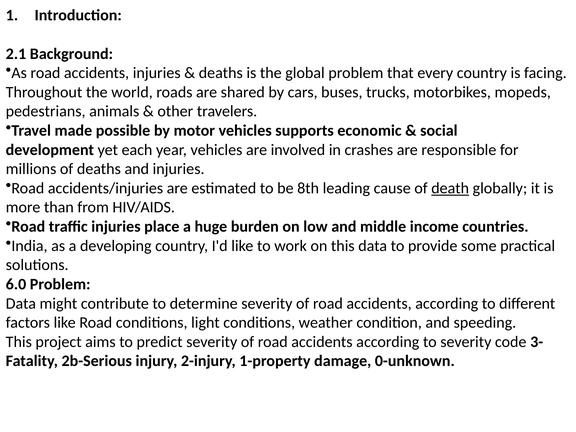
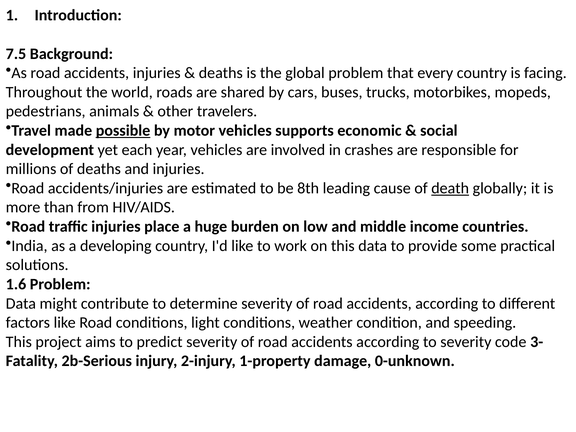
2.1: 2.1 -> 7.5 (16, 54)
possible underline: none -> present (123, 131)
6.0: 6.0 -> 1.6 (16, 284)
